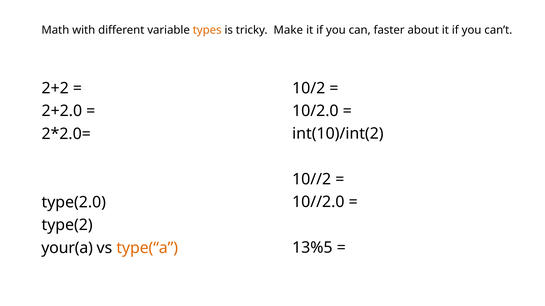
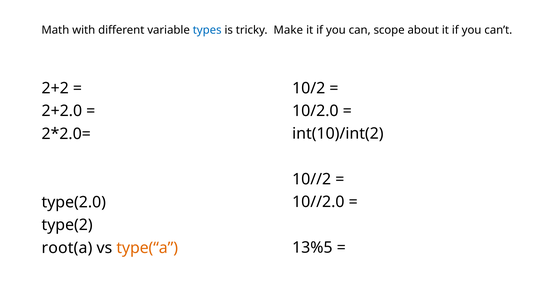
types colour: orange -> blue (207, 30)
faster: faster -> scope (389, 30)
your(a: your(a -> root(a (67, 248)
